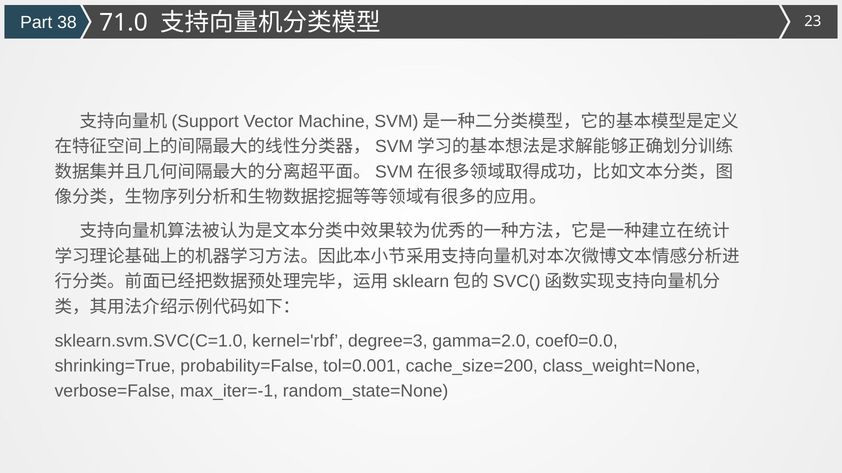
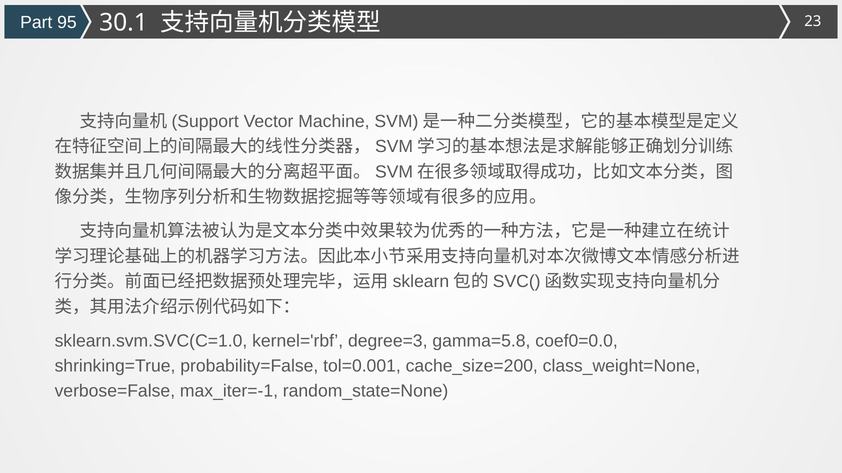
38: 38 -> 95 (67, 22)
71.0: 71.0 -> 30.1 (124, 23)
gamma=2.0: gamma=2.0 -> gamma=5.8 (481, 341)
